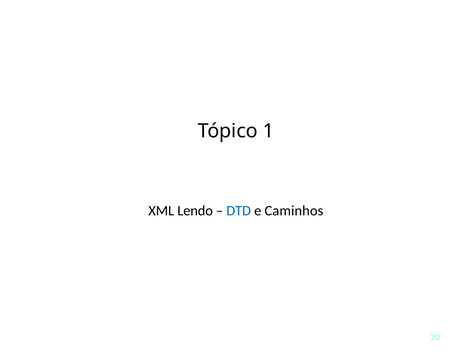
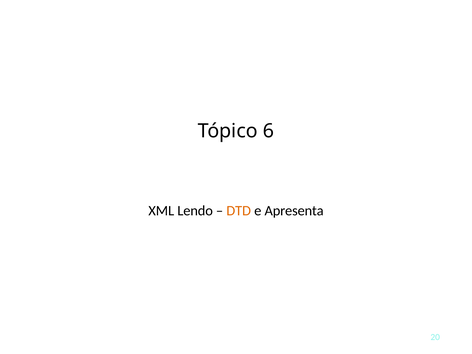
1: 1 -> 6 (268, 131)
DTD colour: blue -> orange (239, 211)
Caminhos: Caminhos -> Apresenta (294, 211)
